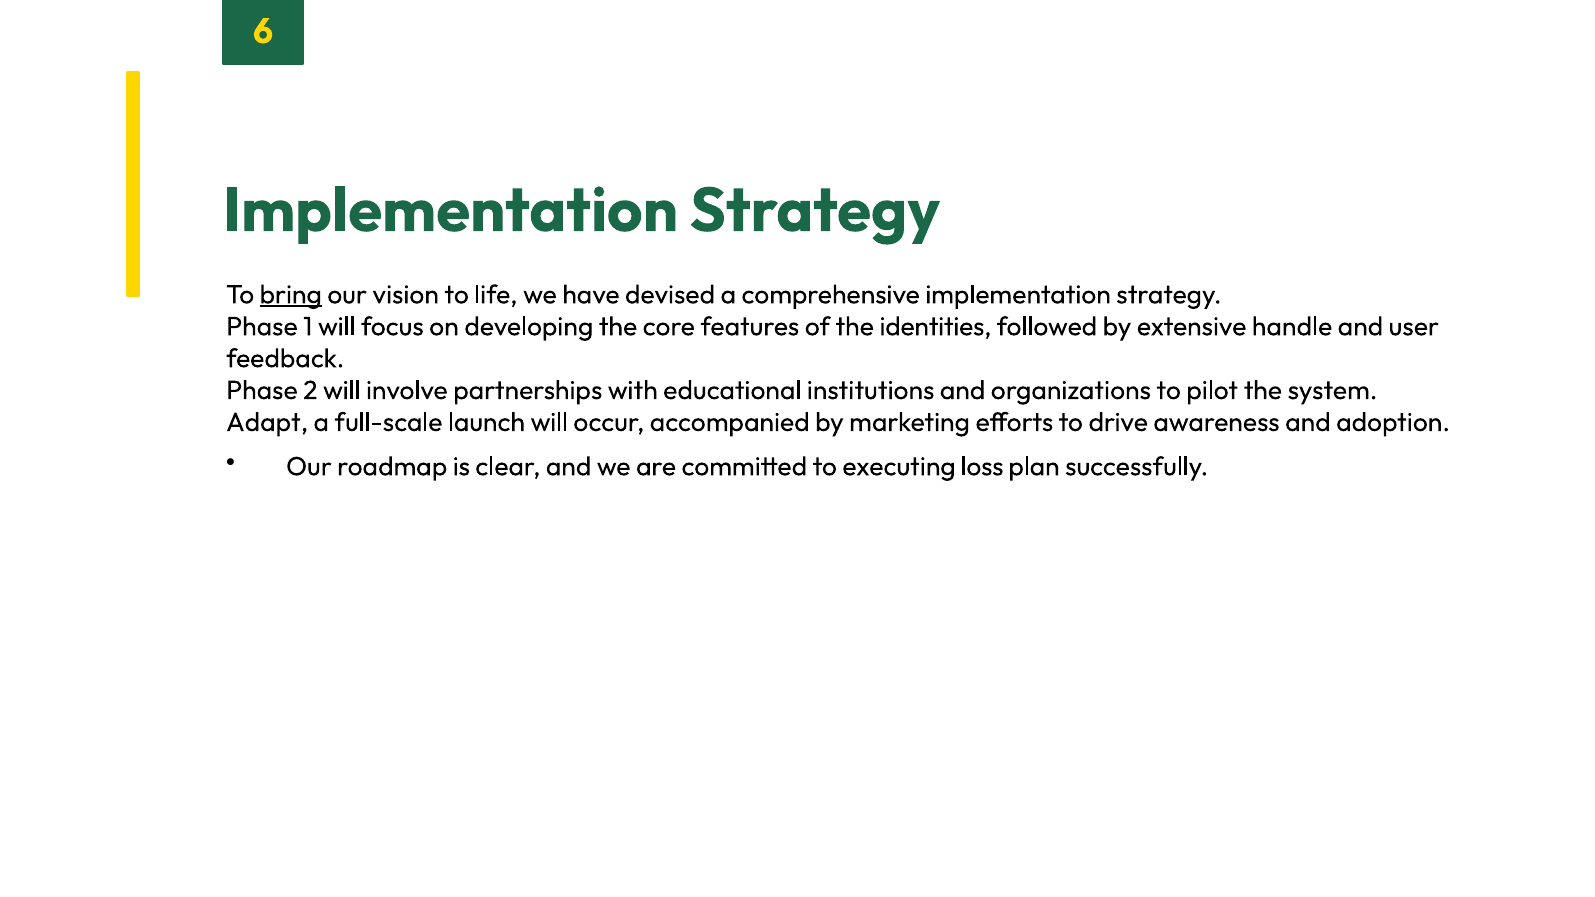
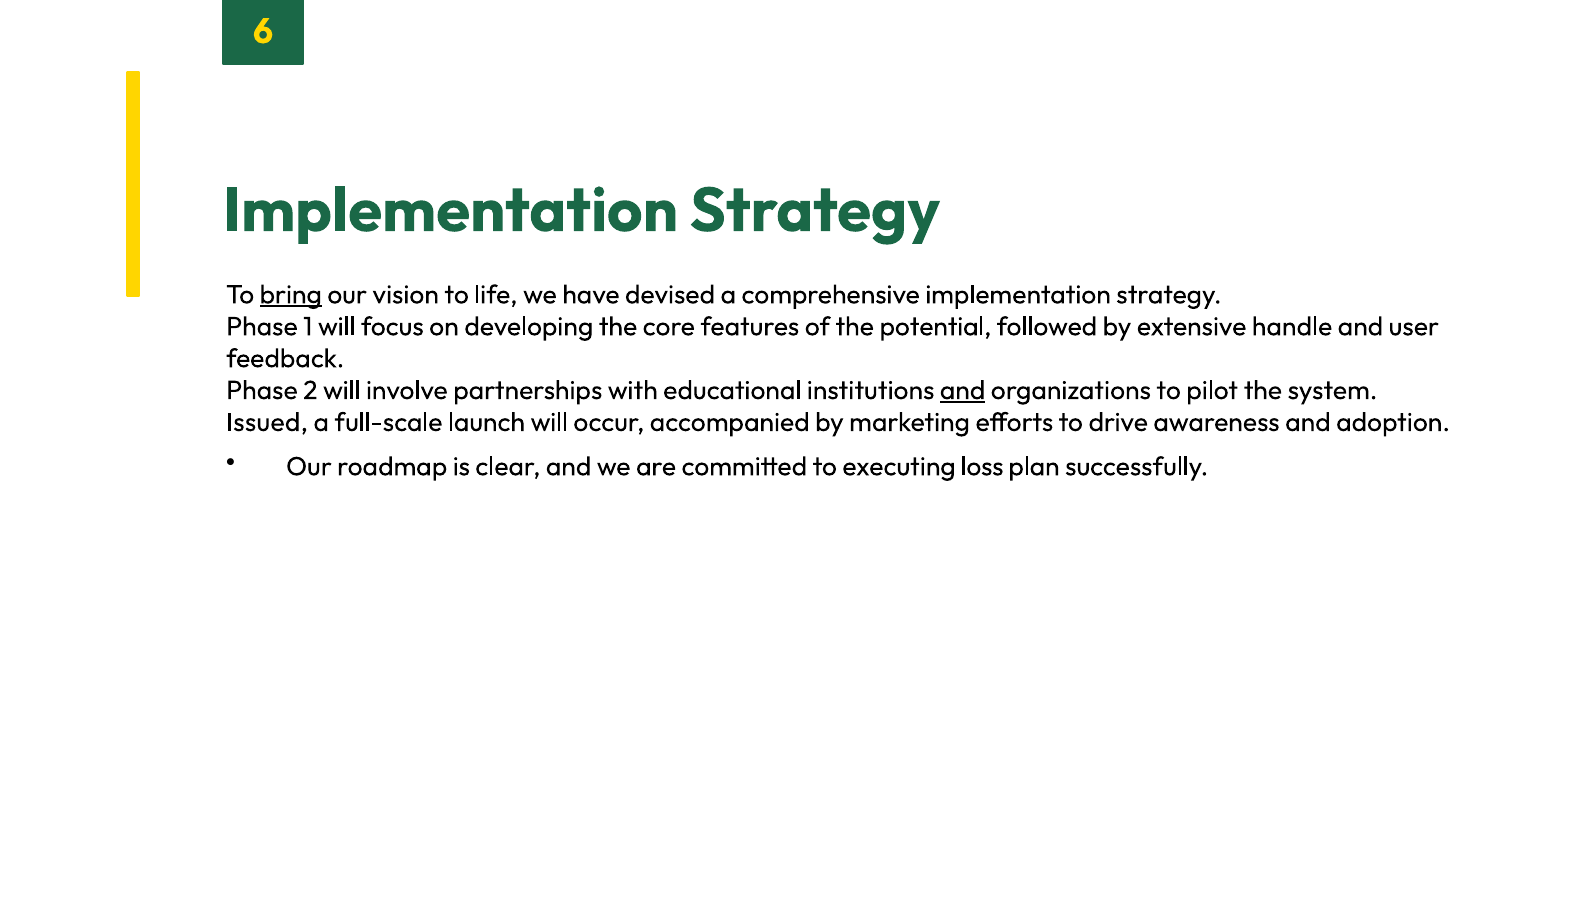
identities: identities -> potential (935, 327)
and underline: none -> present (963, 390)
Adapt: Adapt -> Issued (267, 422)
